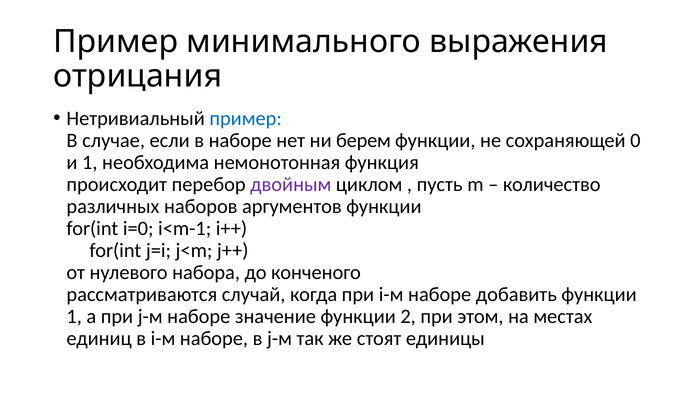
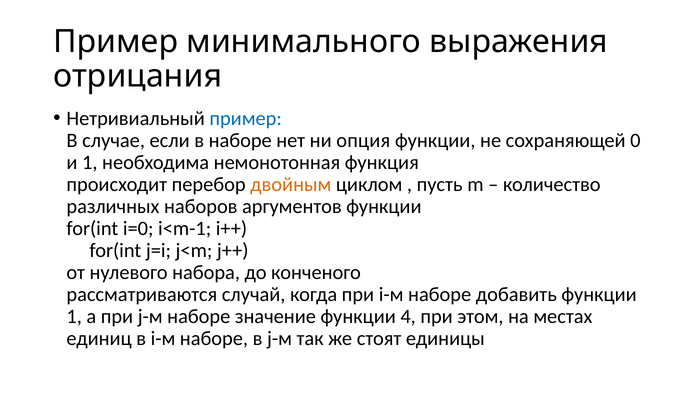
берем: берем -> опция (363, 140)
двойным colour: purple -> orange (291, 184)
2: 2 -> 4 (408, 316)
